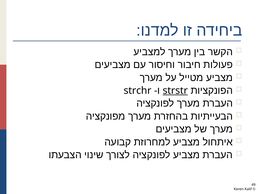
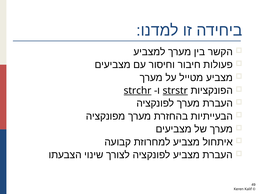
strchr underline: none -> present (138, 90)
